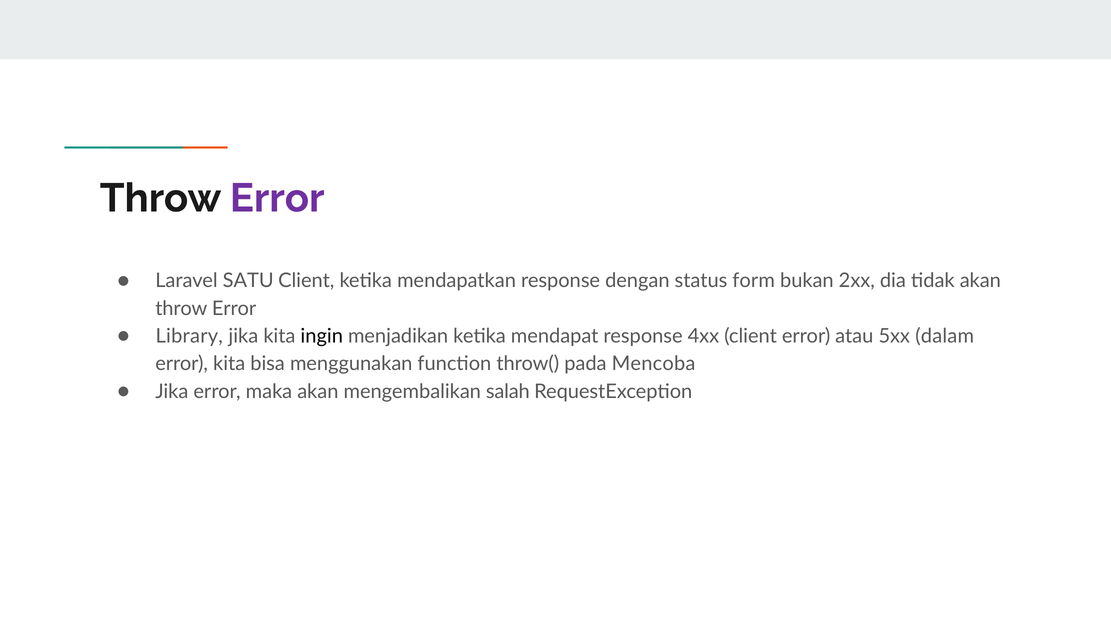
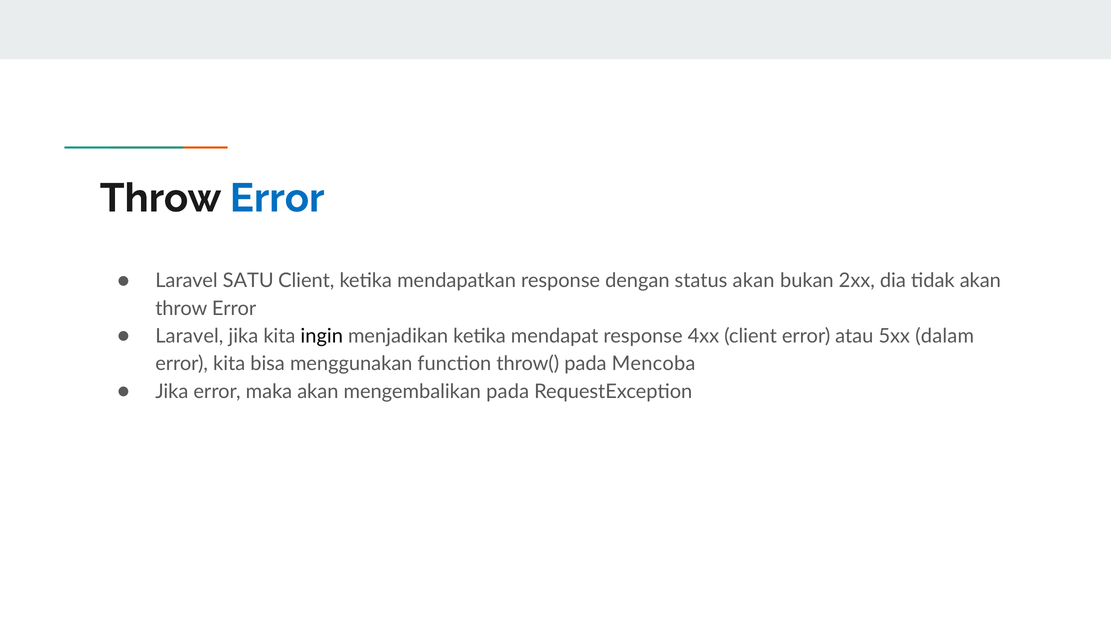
Error colour: purple -> blue (277, 198)
status form: form -> akan (754, 281)
Library: Library -> Laravel (189, 336)
mengembalikan salah: salah -> pada (508, 391)
